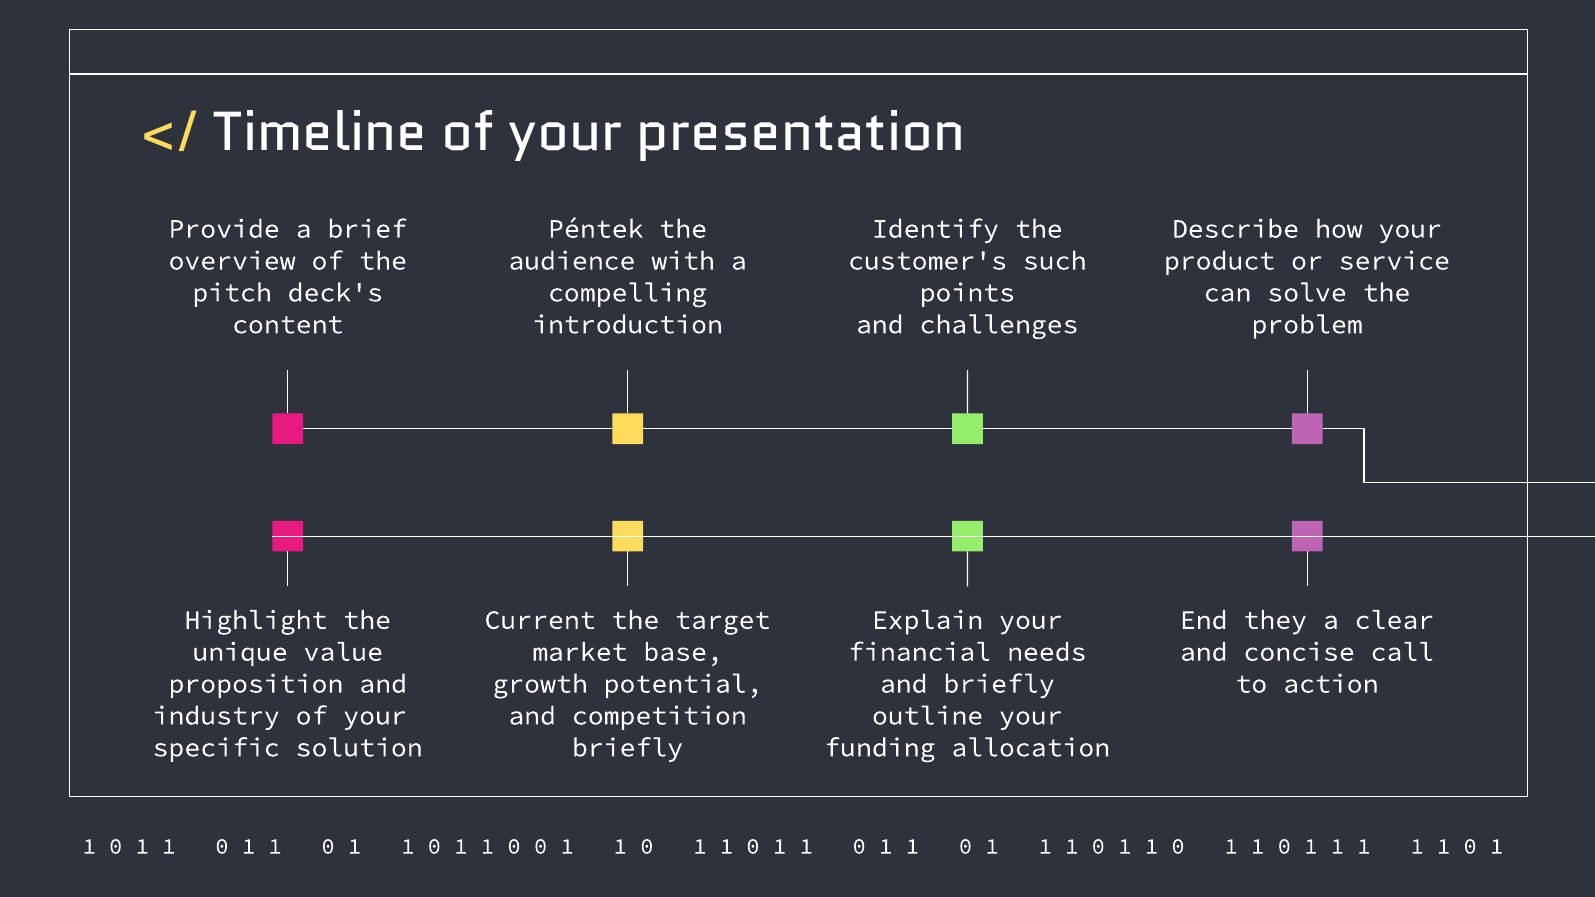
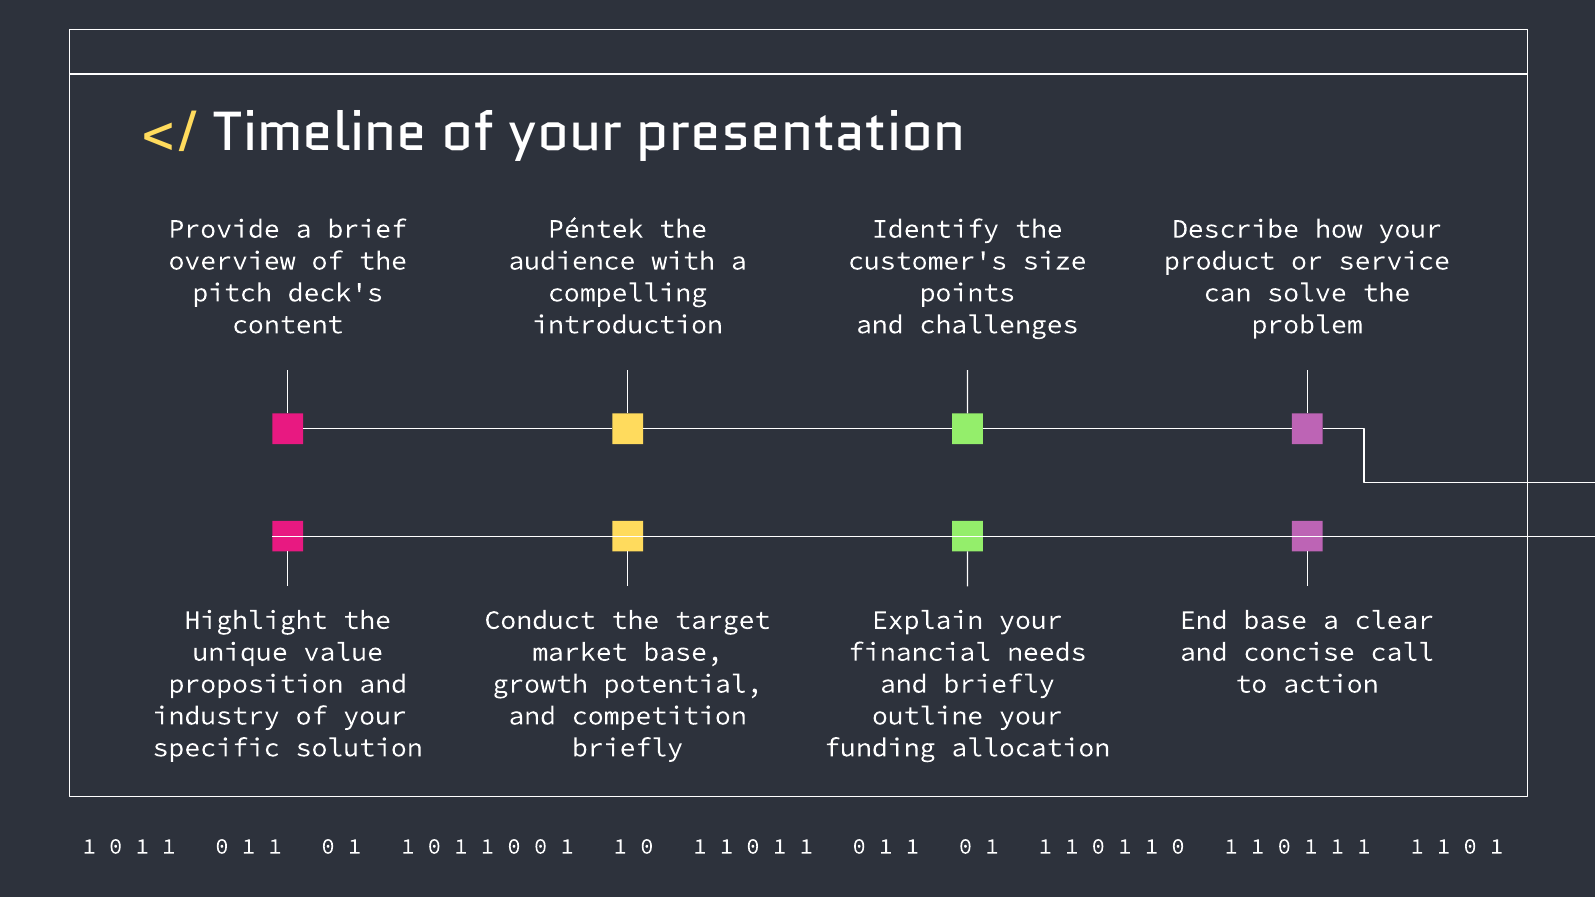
such: such -> size (1055, 261)
Current: Current -> Conduct (540, 620)
End they: they -> base (1275, 620)
